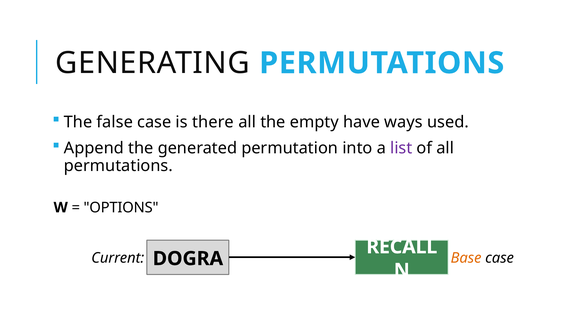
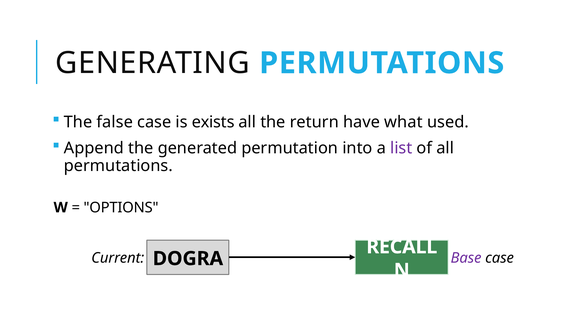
there: there -> exists (213, 122)
empty: empty -> return (314, 122)
ways: ways -> what (404, 122)
Base colour: orange -> purple (466, 258)
